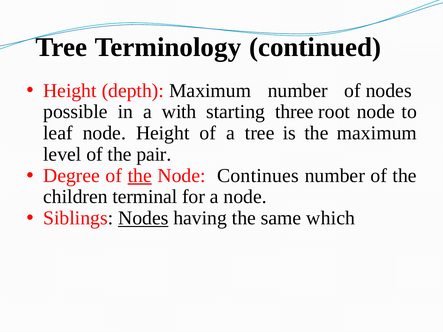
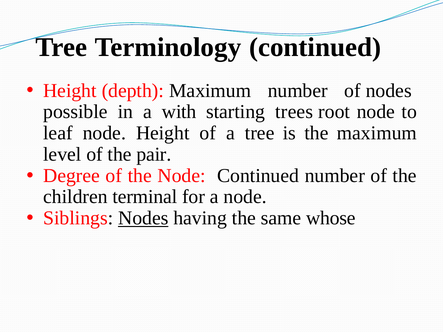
three: three -> trees (294, 112)
the underline: present -> none (140, 176)
Node Continues: Continues -> Continued (258, 176)
which: which -> whose (331, 218)
